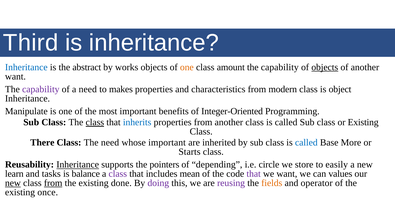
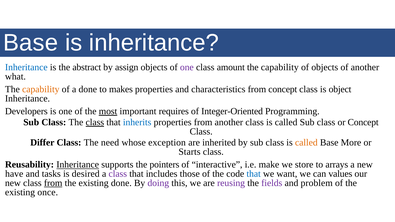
Third: Third -> Base (31, 43)
works: works -> assign (127, 67)
one colour: orange -> purple (187, 67)
objects underline: present -> none (325, 67)
want: want -> what (15, 76)
capability colour: purple -> orange (41, 89)
a need: need -> done (88, 89)
from modern: modern -> concept (283, 89)
Manipulate: Manipulate -> Developers (26, 111)
most underline: none -> present (108, 111)
benefits: benefits -> requires (174, 111)
or Existing: Existing -> Concept (363, 122)
There: There -> Differ (42, 143)
whose important: important -> exception (167, 143)
called colour: blue -> orange (306, 143)
depending: depending -> interactive (217, 165)
circle: circle -> make (269, 165)
easily: easily -> arrays (337, 165)
learn: learn -> have (14, 174)
balance: balance -> desired (86, 174)
mean: mean -> those (190, 174)
that colour: purple -> blue (254, 174)
new underline: present -> none (13, 183)
fields colour: orange -> purple (272, 183)
operator: operator -> problem (317, 183)
